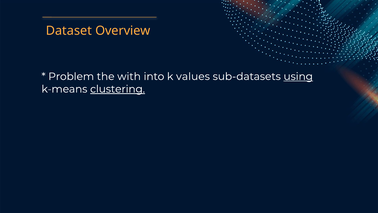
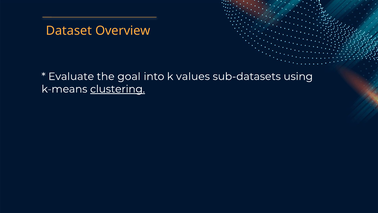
Problem: Problem -> Evaluate (71, 76)
with: with -> goal (129, 76)
using underline: present -> none (298, 76)
